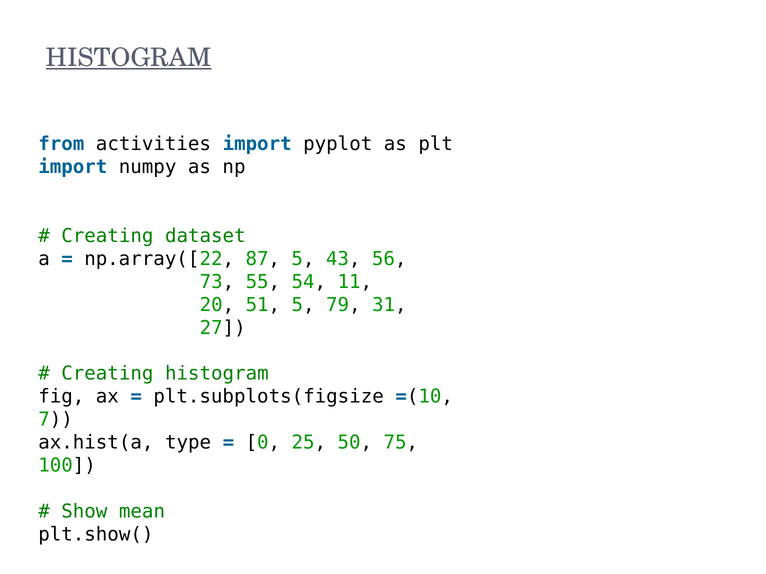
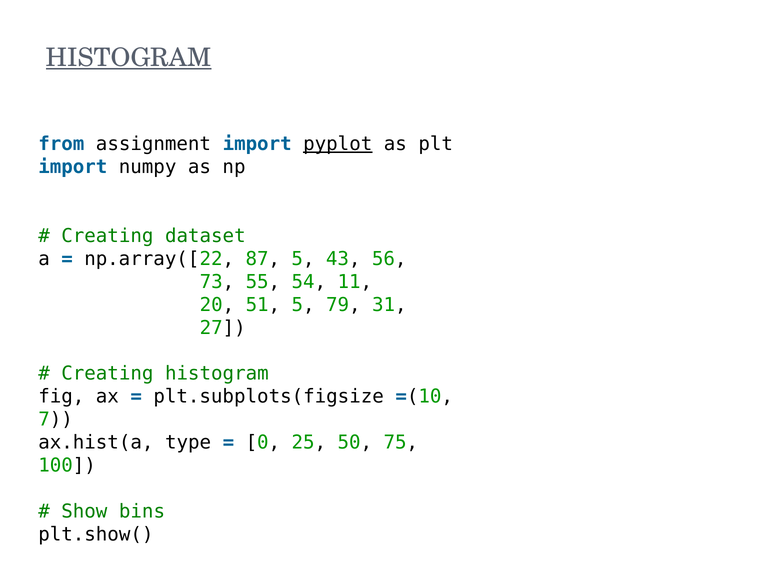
activities: activities -> assignment (153, 144)
pyplot underline: none -> present (338, 144)
mean: mean -> bins (142, 512)
